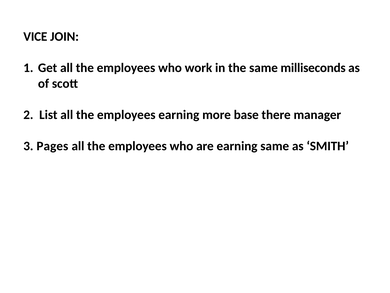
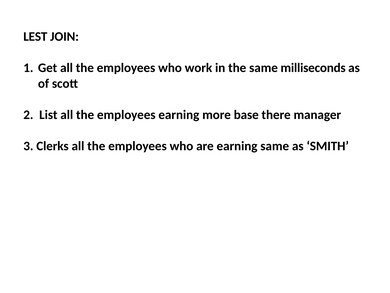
VICE: VICE -> LEST (35, 37)
Pages: Pages -> Clerks (53, 146)
